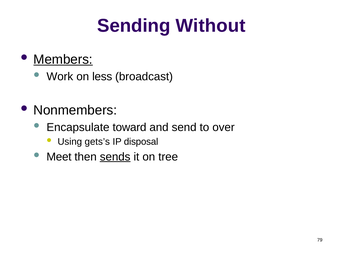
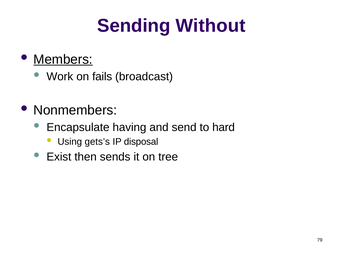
less: less -> fails (102, 76)
toward: toward -> having (129, 127)
over: over -> hard (224, 127)
Meet: Meet -> Exist (59, 156)
sends underline: present -> none (115, 156)
